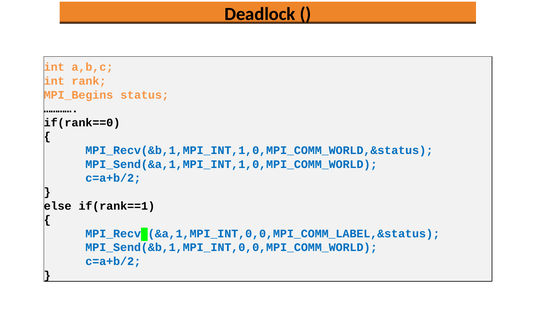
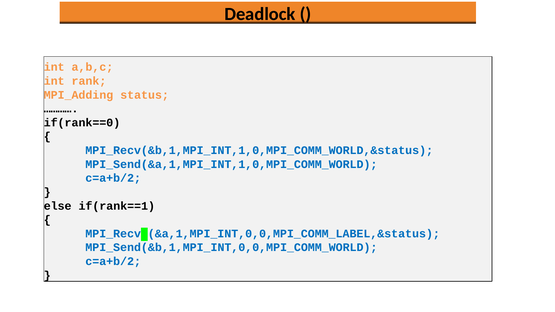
MPI_Begins: MPI_Begins -> MPI_Adding (78, 95)
